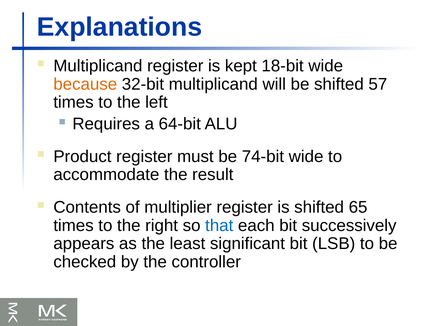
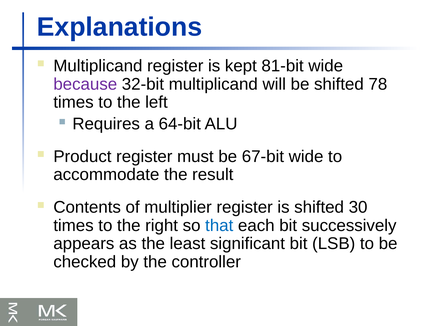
18-bit: 18-bit -> 81-bit (283, 66)
because colour: orange -> purple (85, 84)
57: 57 -> 78 (378, 84)
74-bit: 74-bit -> 67-bit (263, 157)
65: 65 -> 30 (358, 207)
